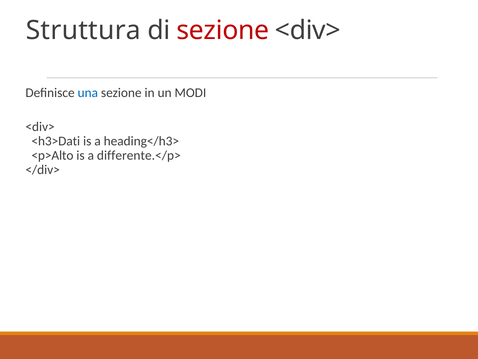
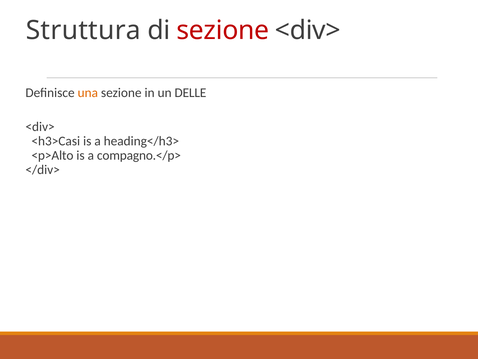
una colour: blue -> orange (88, 93)
MODI: MODI -> DELLE (190, 93)
<h3>Dati: <h3>Dati -> <h3>Casi (56, 141)
differente.</p>: differente.</p> -> compagno.</p> (139, 155)
